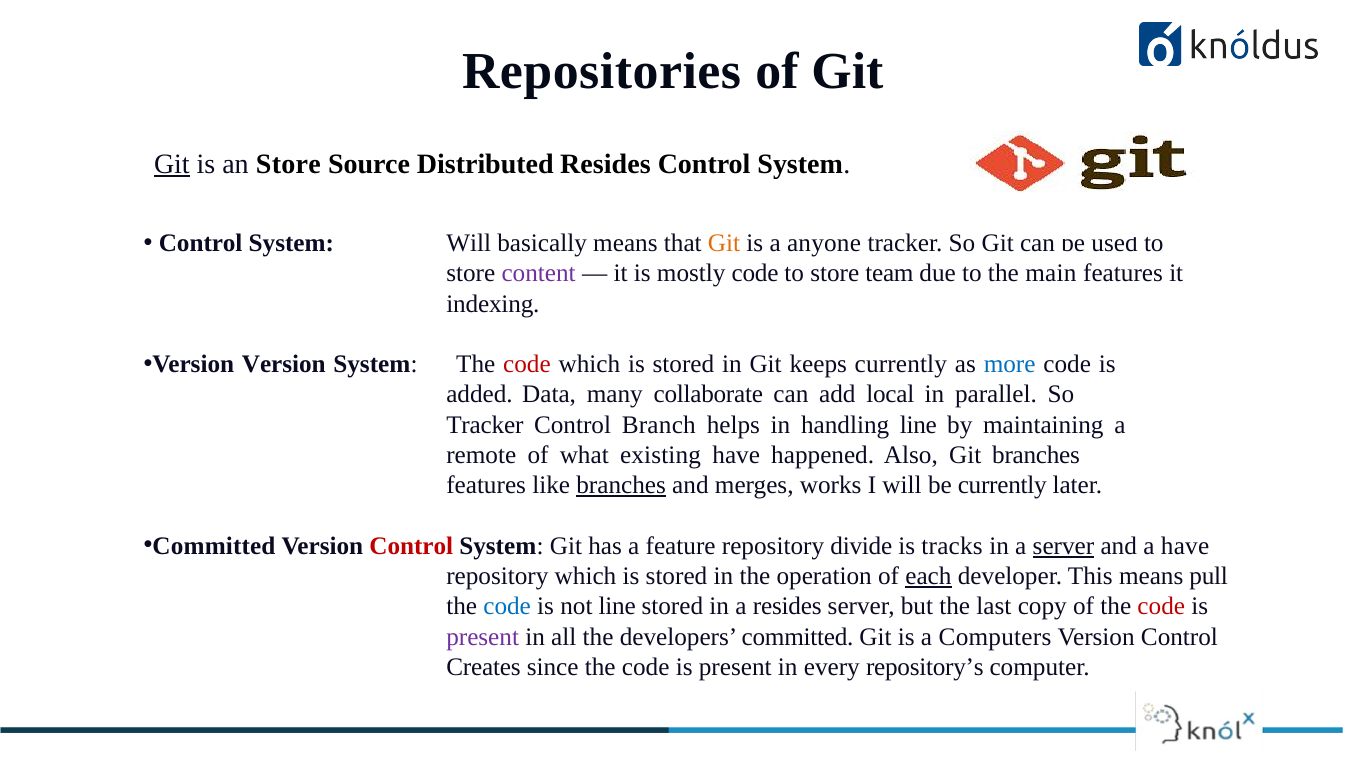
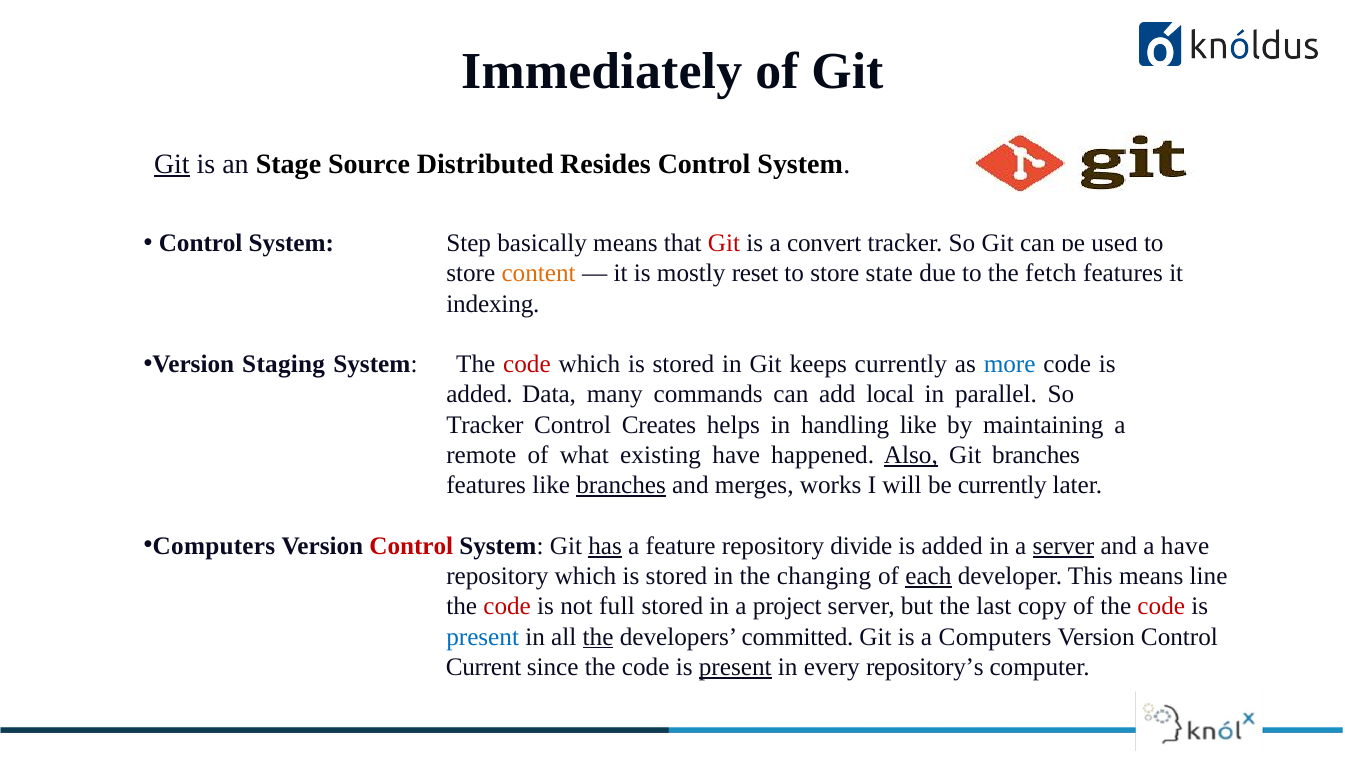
Repositories: Repositories -> Immediately (602, 71)
an Store: Store -> Stage (288, 164)
System Will: Will -> Step (469, 243)
Git colour: orange -> red (724, 243)
anyone: anyone -> convert (824, 243)
content colour: purple -> orange (539, 273)
mostly code: code -> reset (755, 273)
team: team -> state (889, 273)
main: main -> fetch (1051, 273)
Version Version: Version -> Staging (284, 364)
collaborate: collaborate -> commands (708, 394)
Branch: Branch -> Creates (659, 425)
handling line: line -> like (918, 425)
Also underline: none -> present (911, 455)
Committed: Committed -> Computers (214, 546)
has underline: none -> present (605, 546)
tracks: tracks -> added (952, 546)
operation: operation -> changing (824, 576)
pull: pull -> line (1209, 576)
code colour: blue -> red (507, 606)
not line: line -> full (617, 606)
a resides: resides -> project (787, 606)
present colour: purple -> blue (483, 636)
the underline: none -> present (598, 636)
Creates: Creates -> Current (484, 667)
present underline: none -> present (735, 667)
